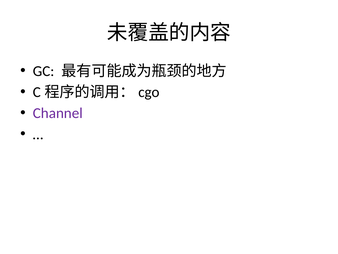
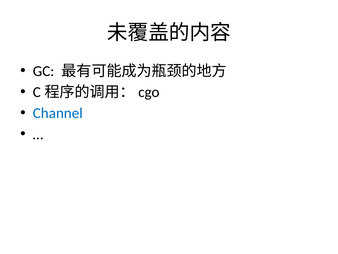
Channel colour: purple -> blue (58, 113)
